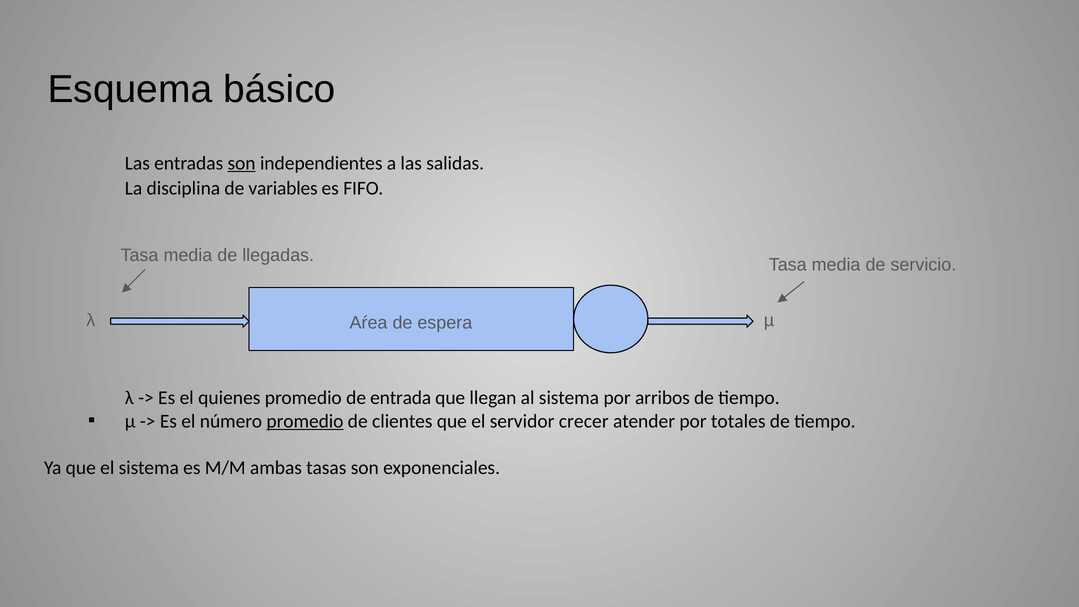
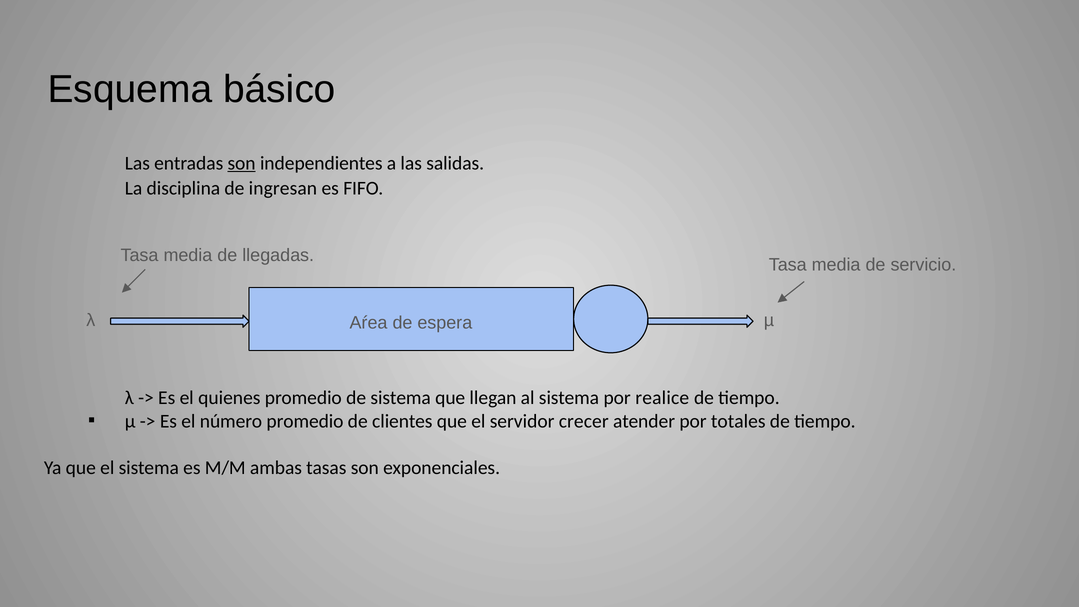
variables: variables -> ingresan (283, 188)
de entrada: entrada -> sistema (401, 398)
arribos: arribos -> realice (662, 398)
promedio underline: present -> none (305, 421)
